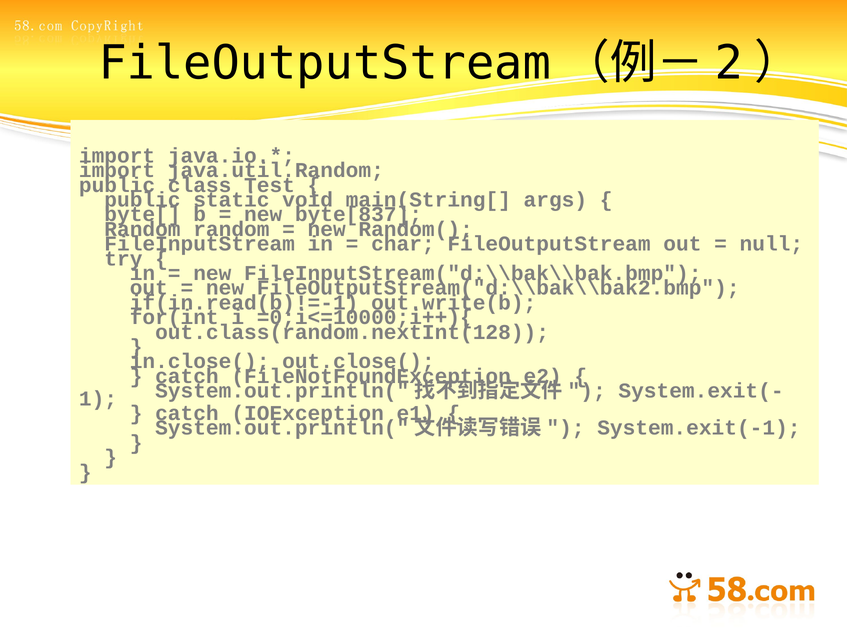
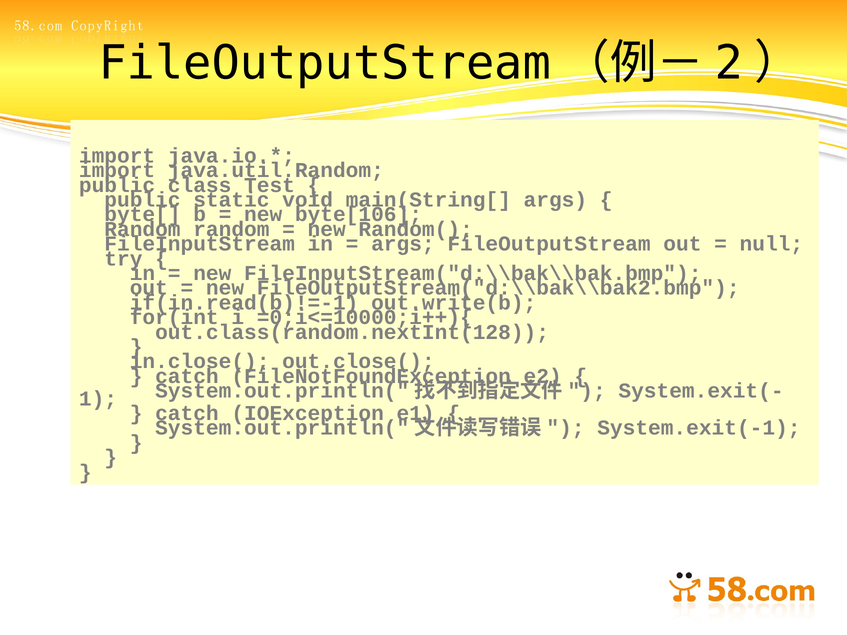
byte[837: byte[837 -> byte[106 (358, 215)
char: char -> args (403, 244)
